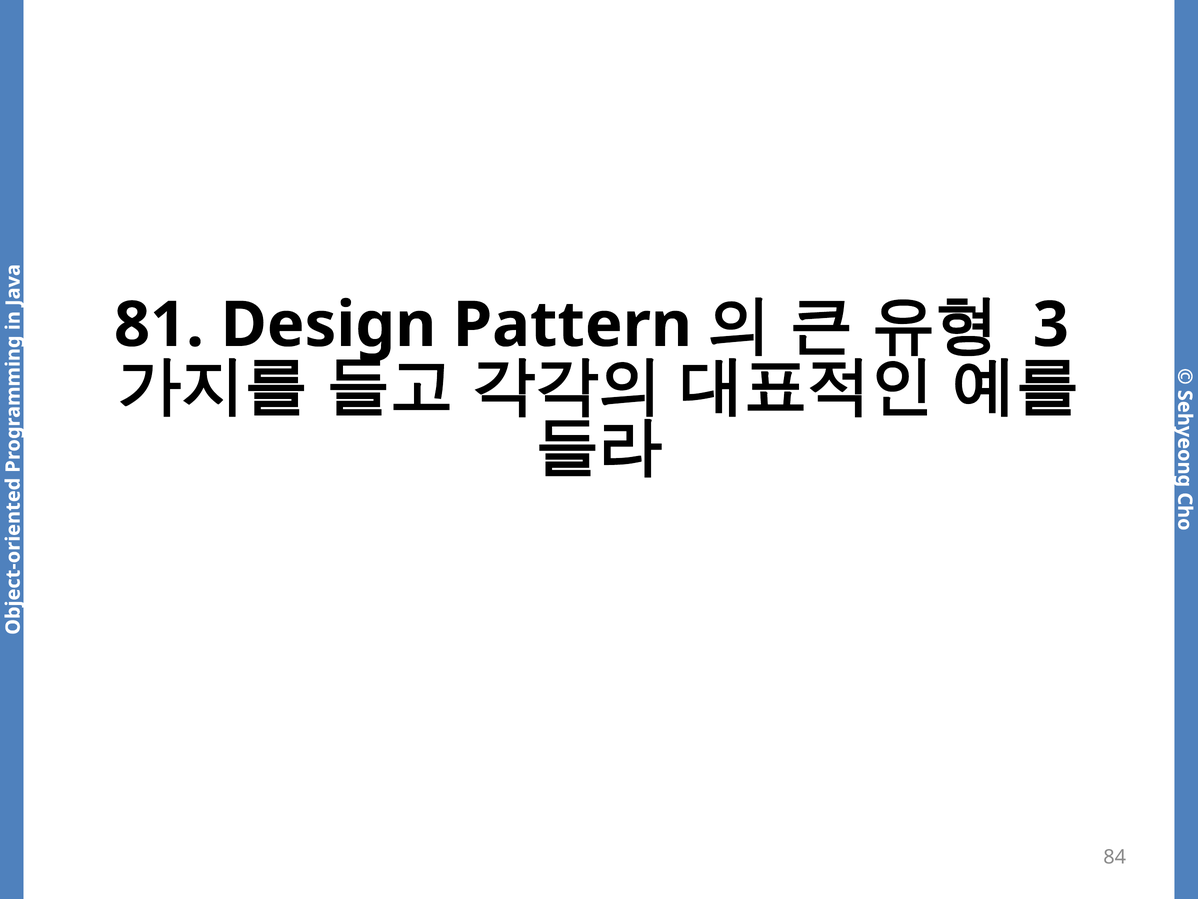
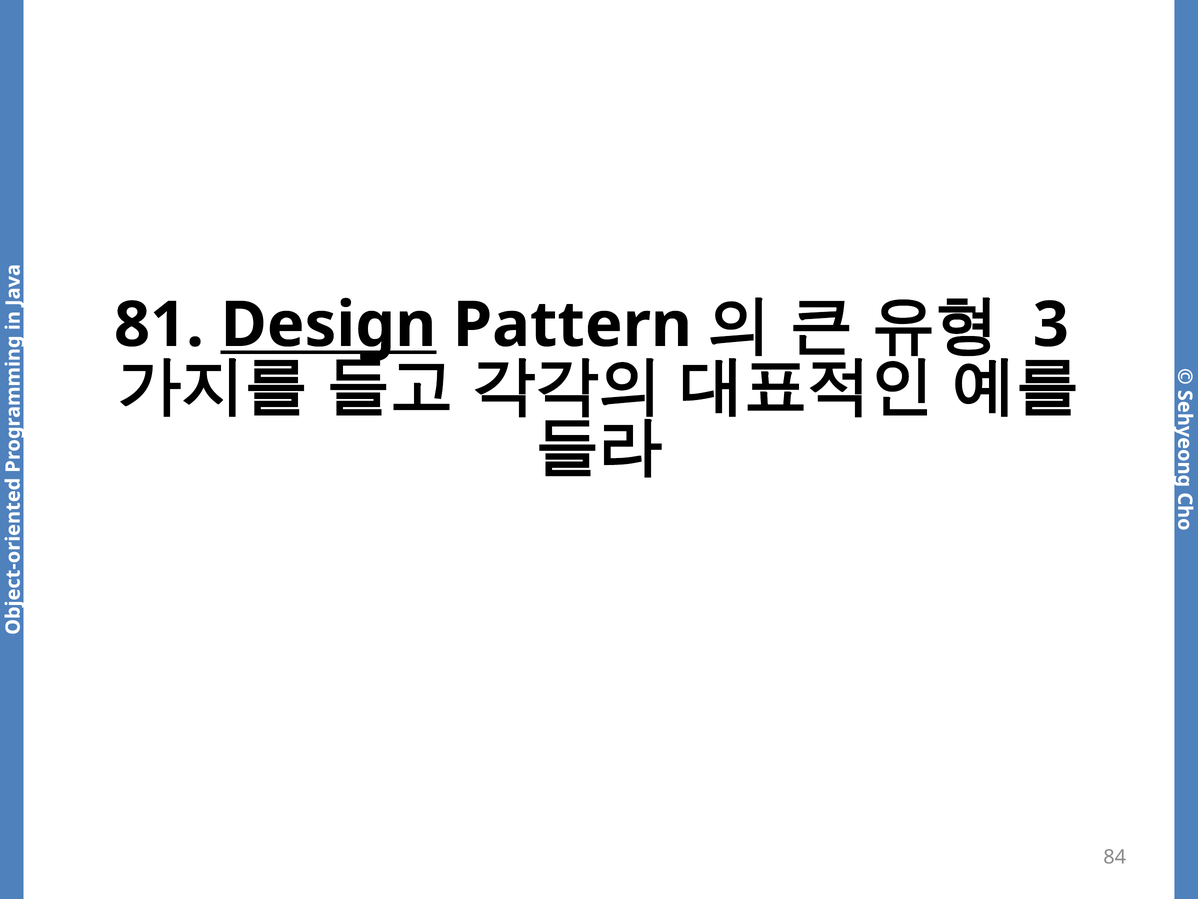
Design underline: none -> present (328, 325)
